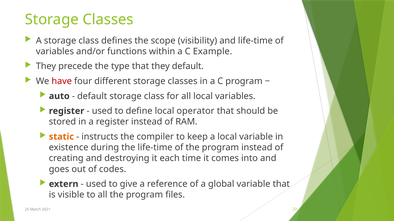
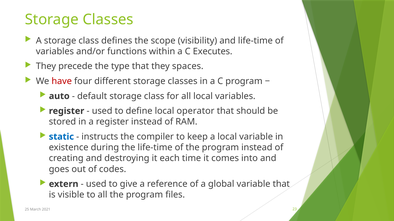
Example: Example -> Executes (213, 52)
they default: default -> spaces (188, 66)
static colour: orange -> blue (61, 137)
